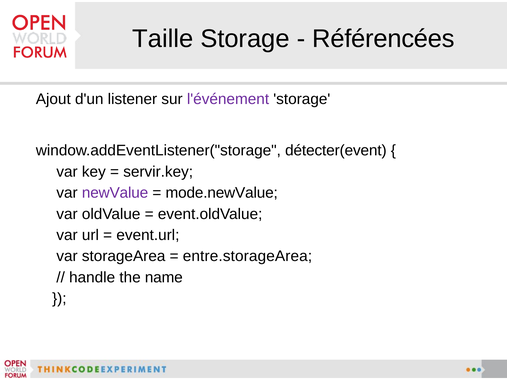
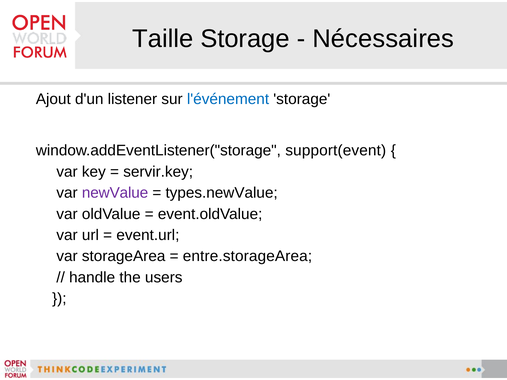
Référencées: Référencées -> Nécessaires (383, 39)
l'événement colour: purple -> blue (228, 99)
détecter(event: détecter(event -> support(event (336, 151)
mode.newValue: mode.newValue -> types.newValue (222, 193)
name: name -> users (164, 278)
